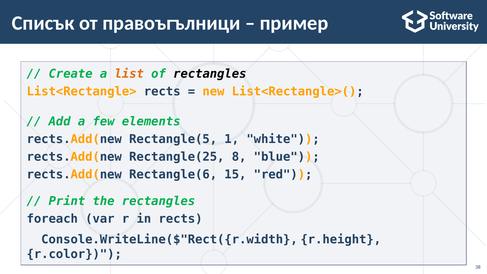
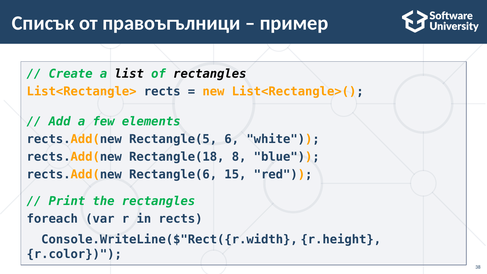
list colour: orange -> black (129, 74)
1: 1 -> 6 (232, 139)
Rectangle(25: Rectangle(25 -> Rectangle(18 (177, 157)
